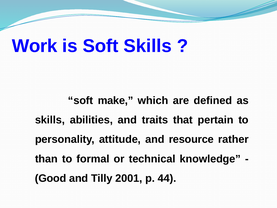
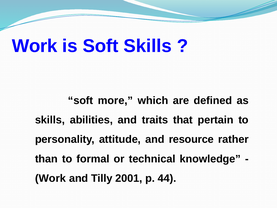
make: make -> more (115, 100)
Good: Good -> Work (51, 178)
